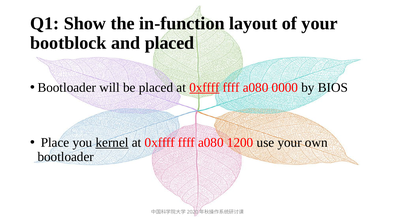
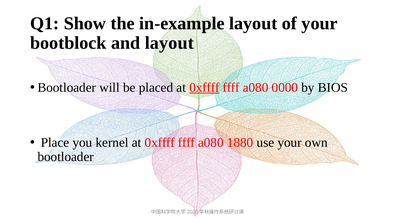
in-function: in-function -> in-example (182, 23)
and placed: placed -> layout (169, 43)
kernel underline: present -> none (112, 143)
1200: 1200 -> 1880 (240, 143)
